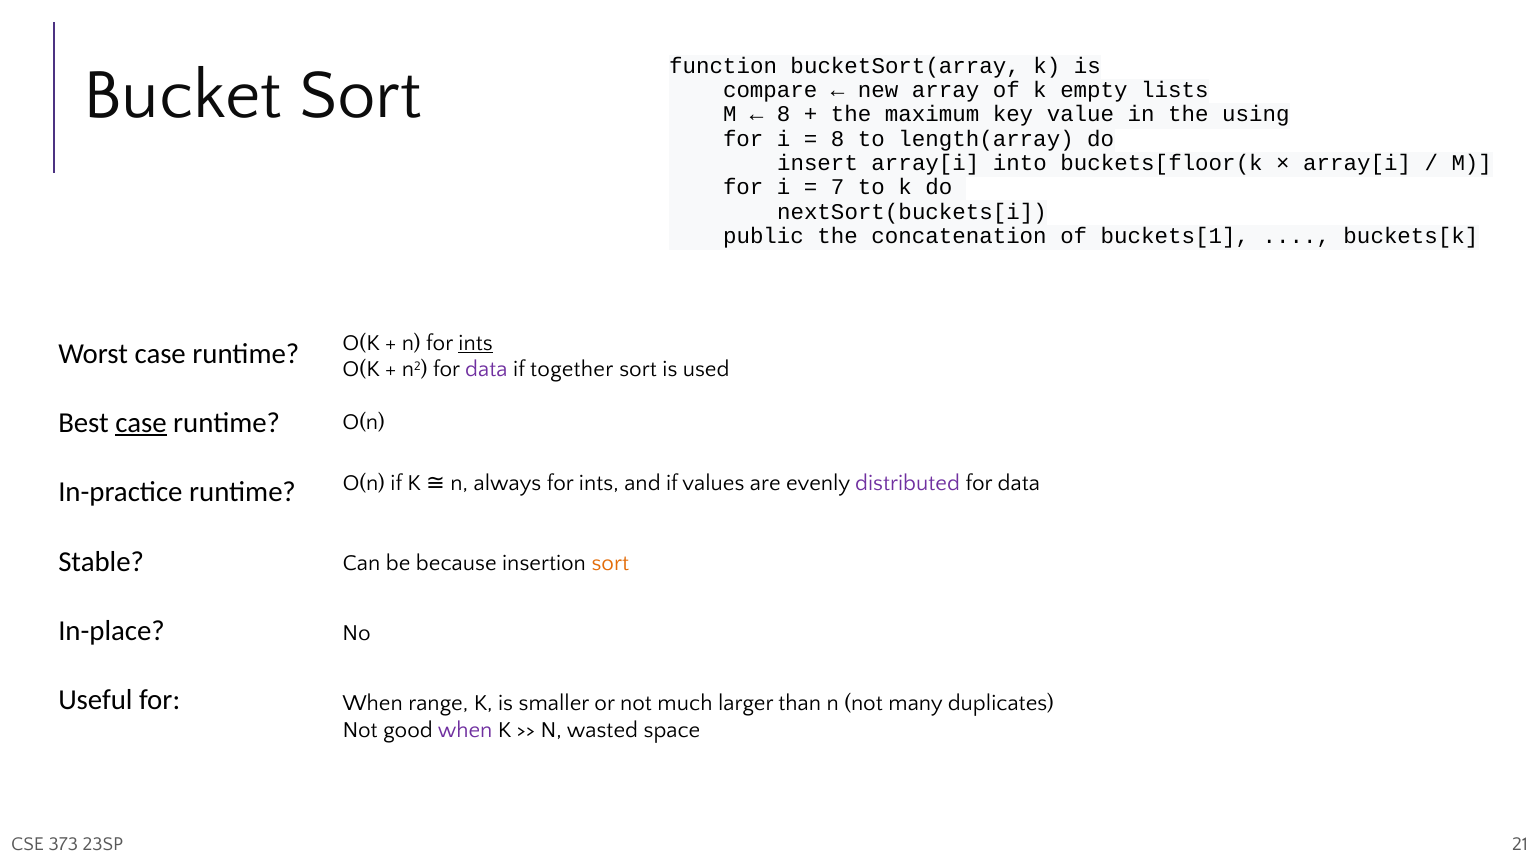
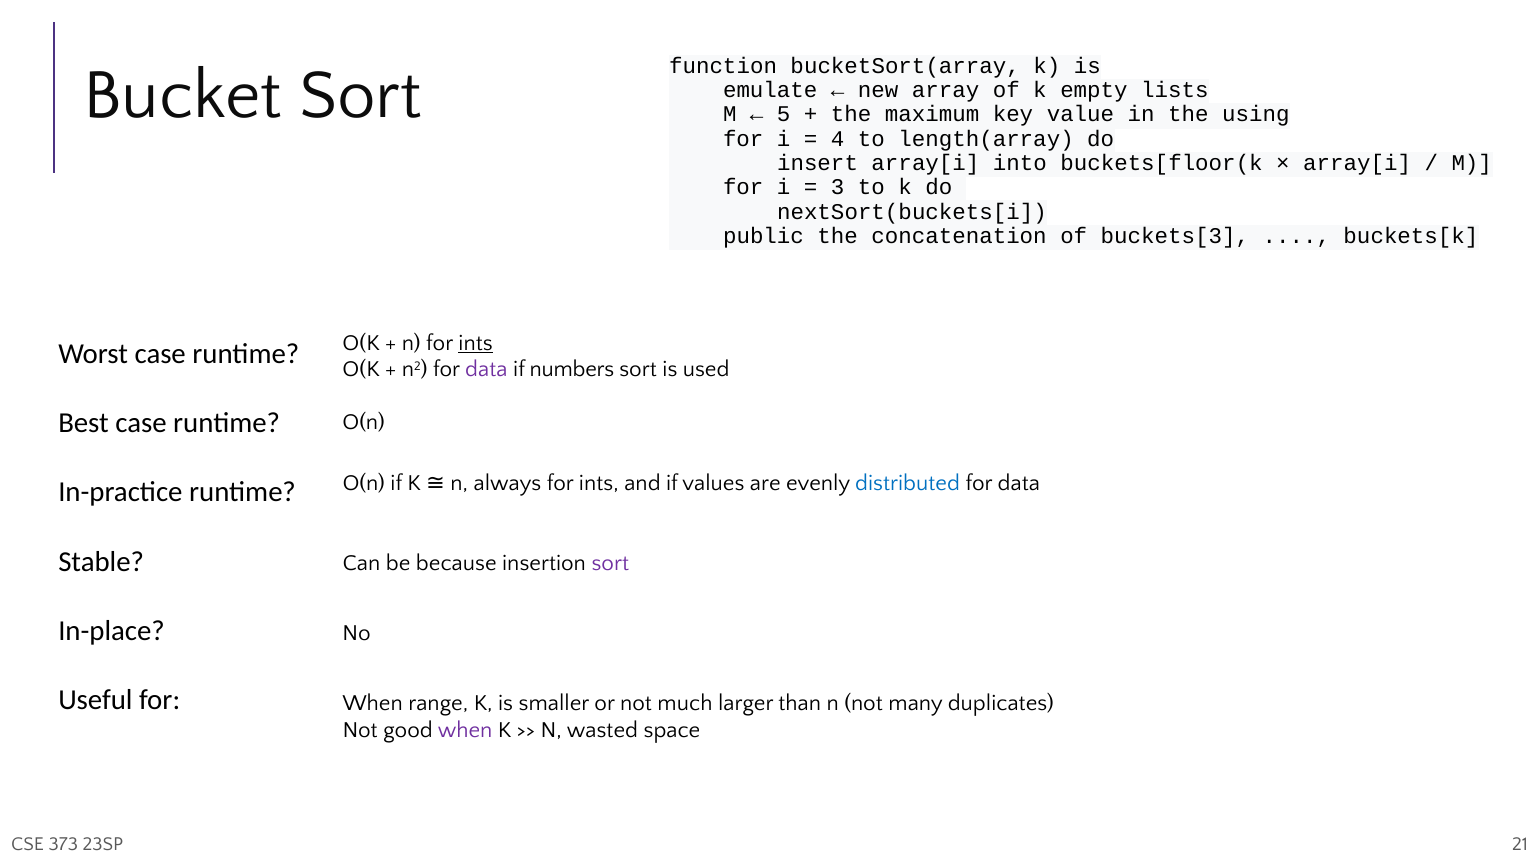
compare: compare -> emulate (770, 90)
8: 8 -> 5 (784, 115)
8: 8 -> 4 (838, 139)
7: 7 -> 3 (838, 187)
buckets[1: buckets[1 -> buckets[3 (1175, 236)
together: together -> numbers (572, 369)
case underline: present -> none (141, 423)
distributed colour: purple -> blue (908, 483)
sort colour: orange -> purple (610, 563)
